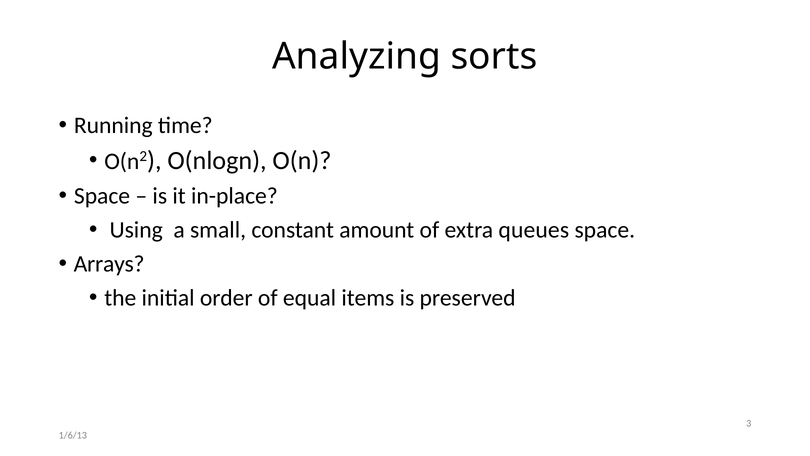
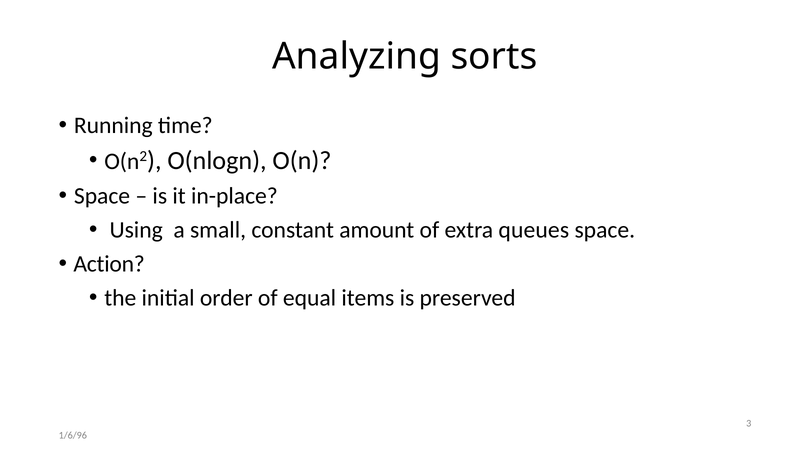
Arrays: Arrays -> Action (109, 264)
1/6/13: 1/6/13 -> 1/6/96 (73, 435)
